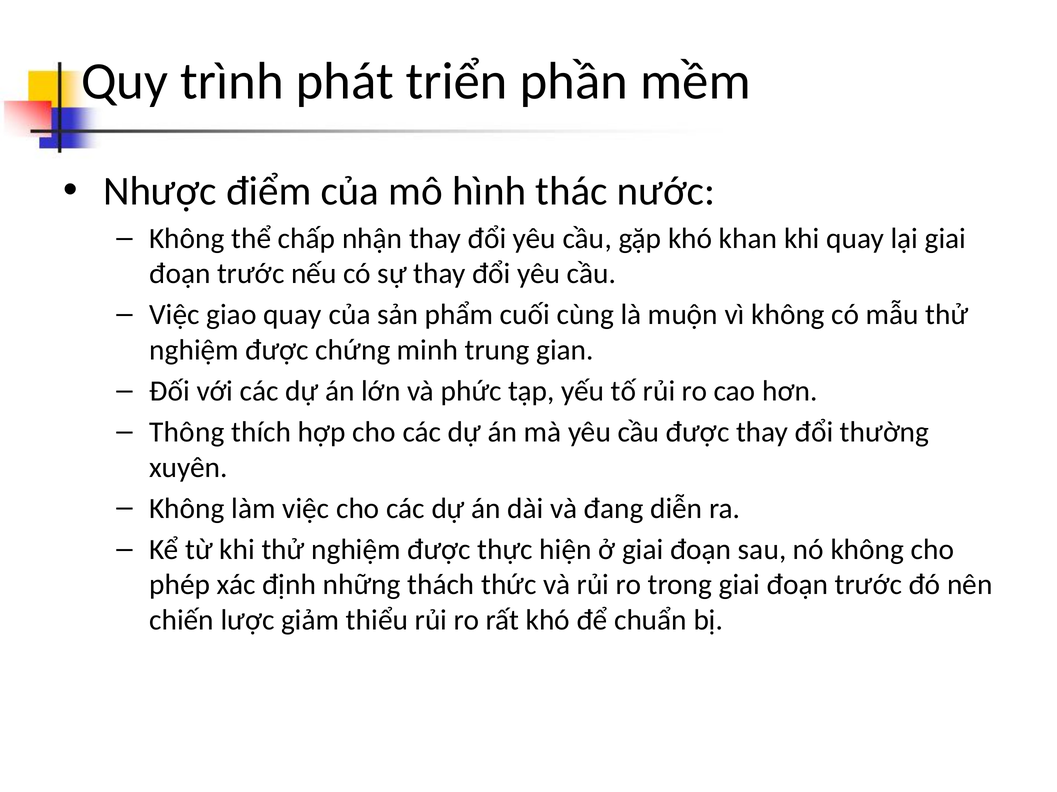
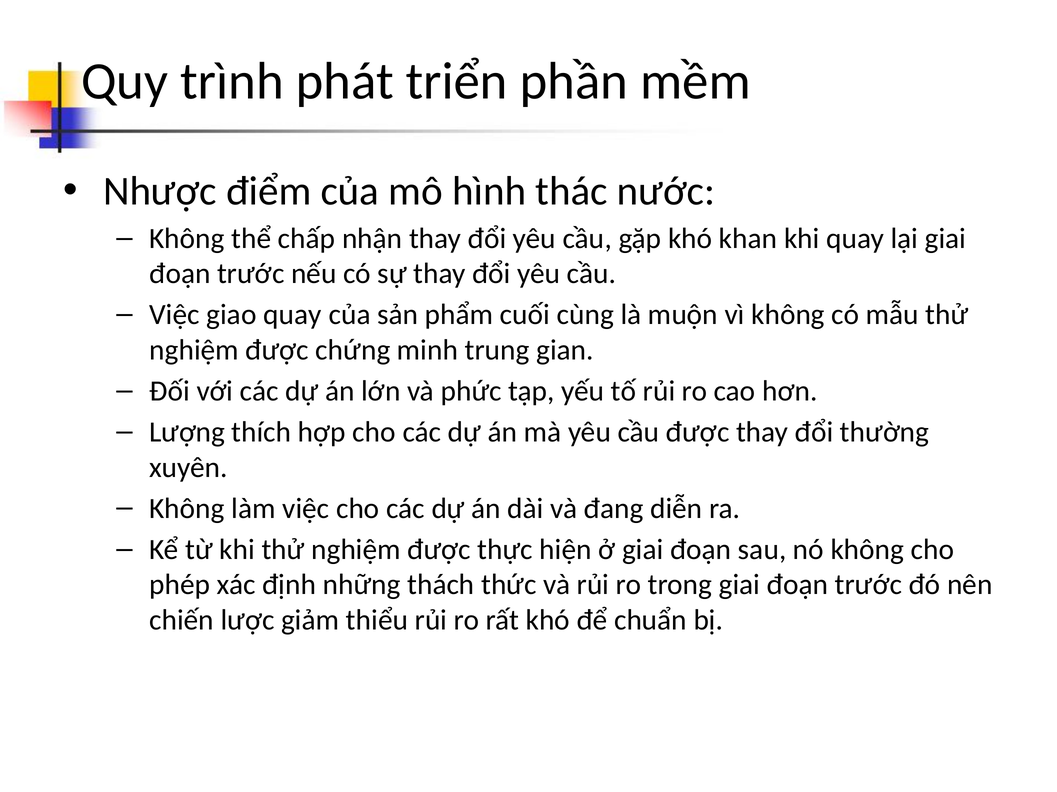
Thông: Thông -> Lượng (187, 433)
